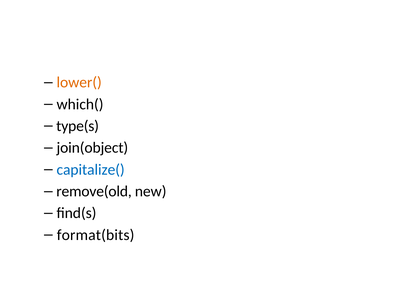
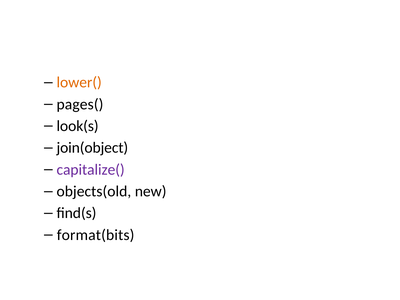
which(: which( -> pages( (80, 104)
type(s: type(s -> look(s (78, 126)
capitalize( colour: blue -> purple (91, 170)
remove(old: remove(old -> objects(old (94, 191)
